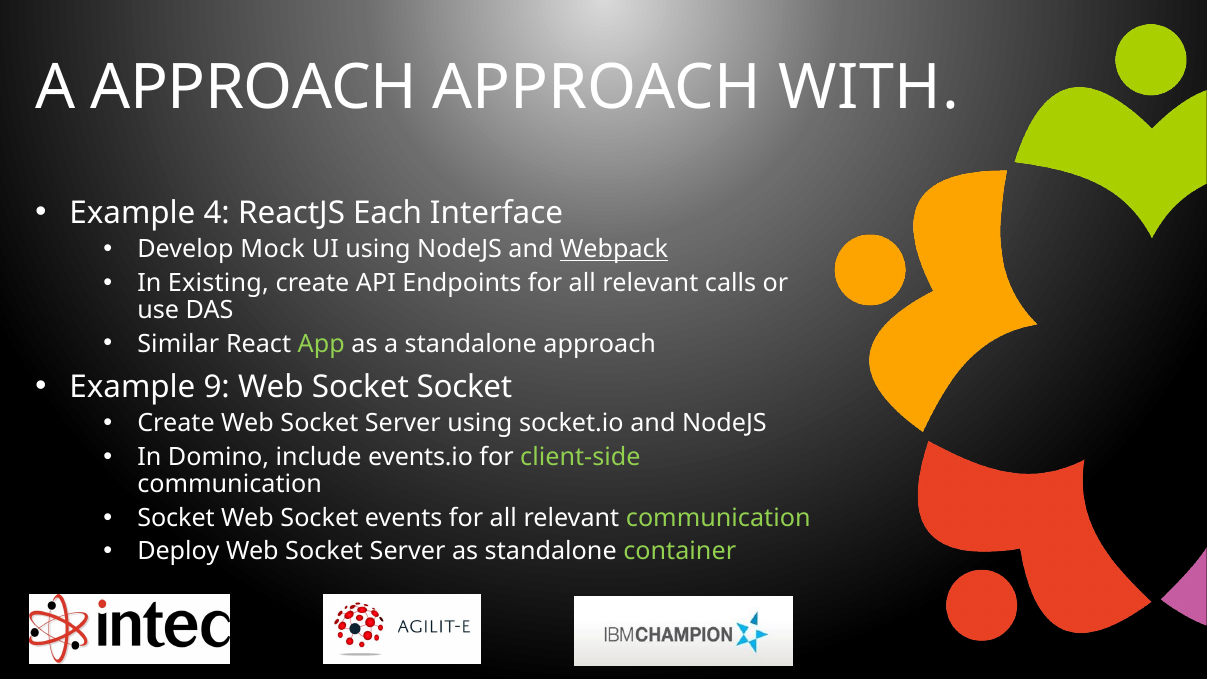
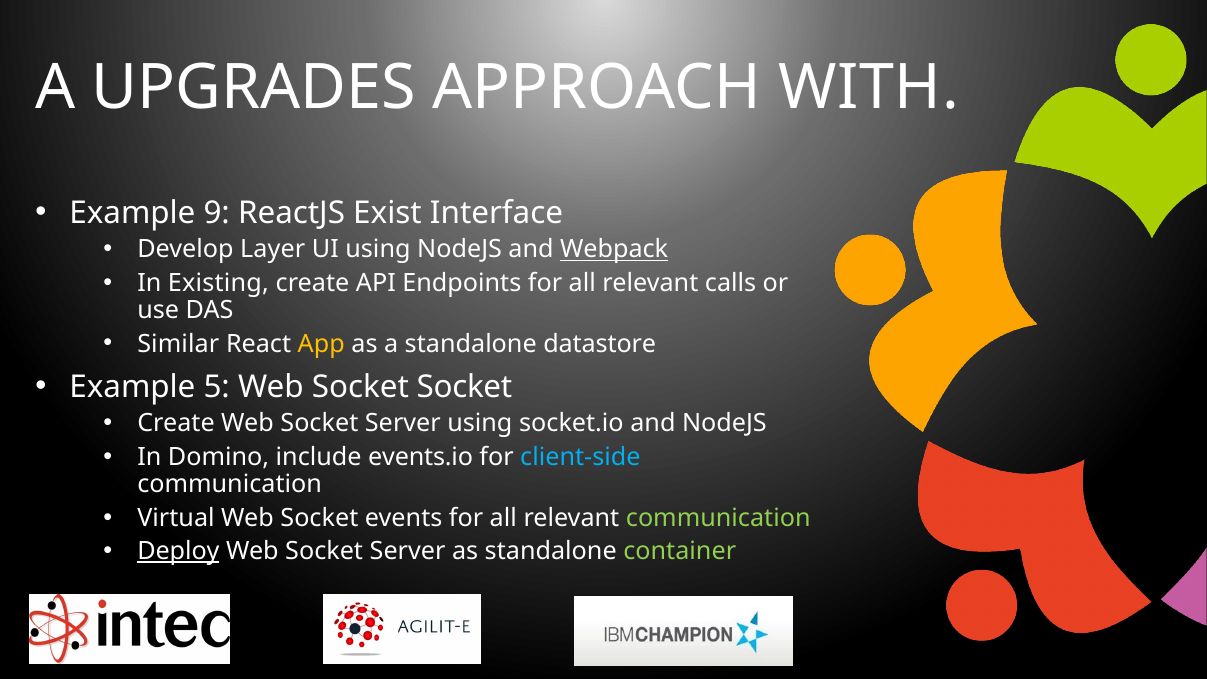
A APPROACH: APPROACH -> UPGRADES (254, 88)
4: 4 -> 9 (217, 213)
Each: Each -> Exist (387, 213)
Mock: Mock -> Layer (273, 250)
App colour: light green -> yellow (321, 344)
standalone approach: approach -> datastore (600, 344)
9: 9 -> 5 (217, 387)
client-side colour: light green -> light blue (580, 457)
Socket: Socket -> Virtual (176, 518)
Deploy underline: none -> present (178, 551)
